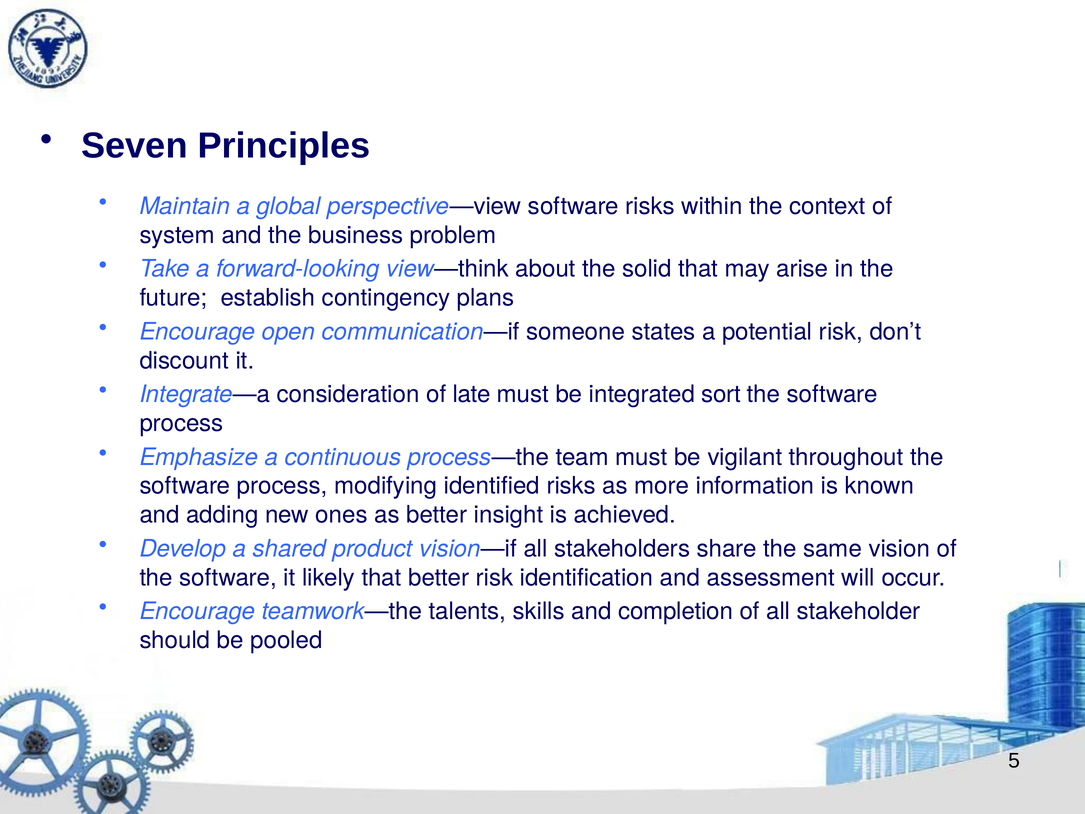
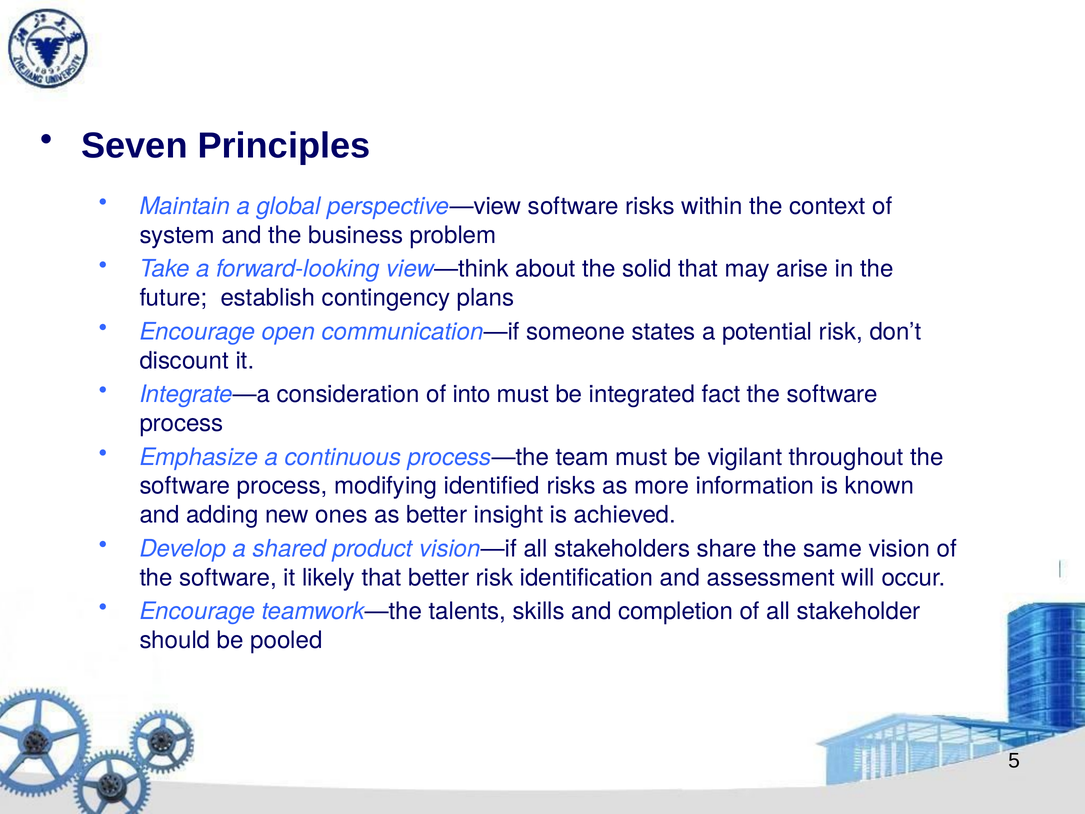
late: late -> into (472, 394)
sort: sort -> fact (721, 394)
